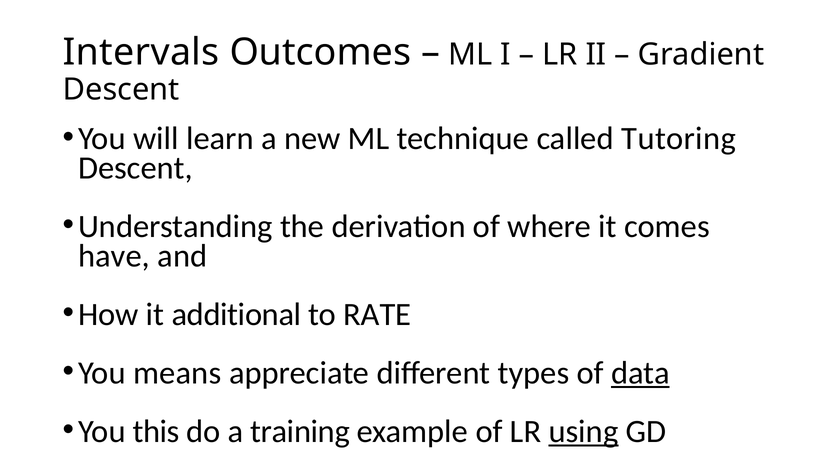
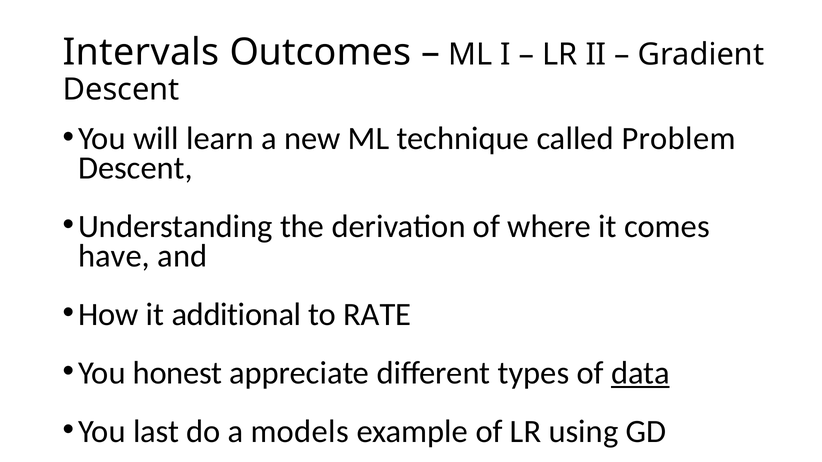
Tutoring: Tutoring -> Problem (679, 139)
means: means -> honest (178, 373)
this: this -> last (156, 432)
training: training -> models (300, 432)
using underline: present -> none (583, 432)
